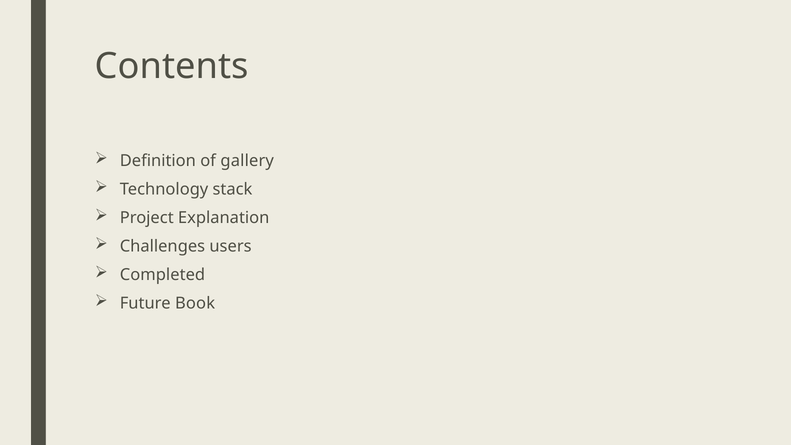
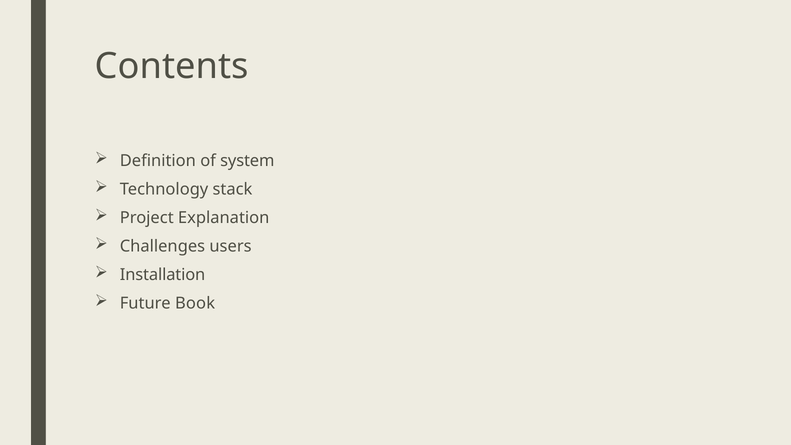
gallery: gallery -> system (247, 161)
Completed: Completed -> Installation (163, 275)
